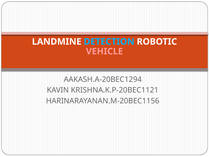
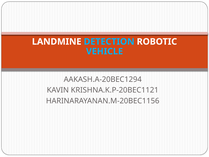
VEHICLE colour: pink -> light blue (104, 51)
